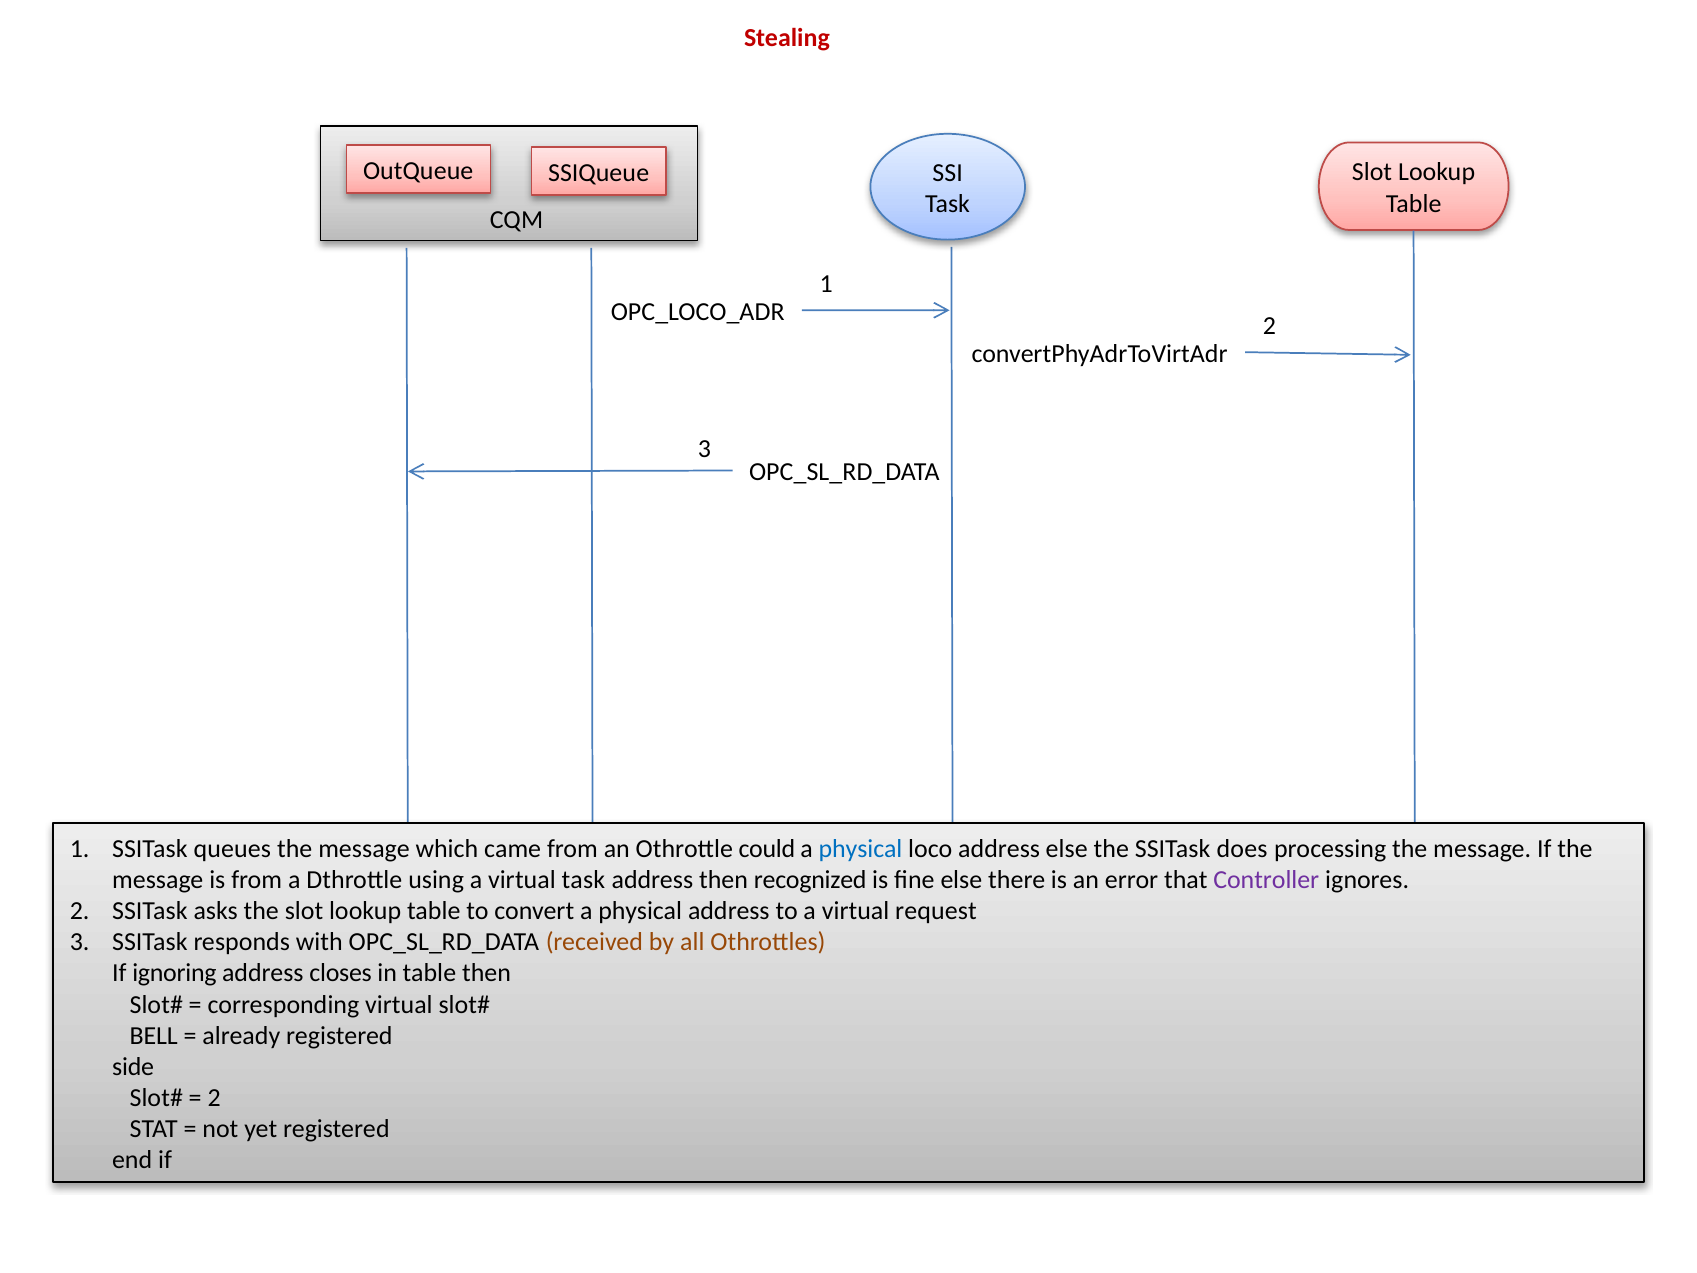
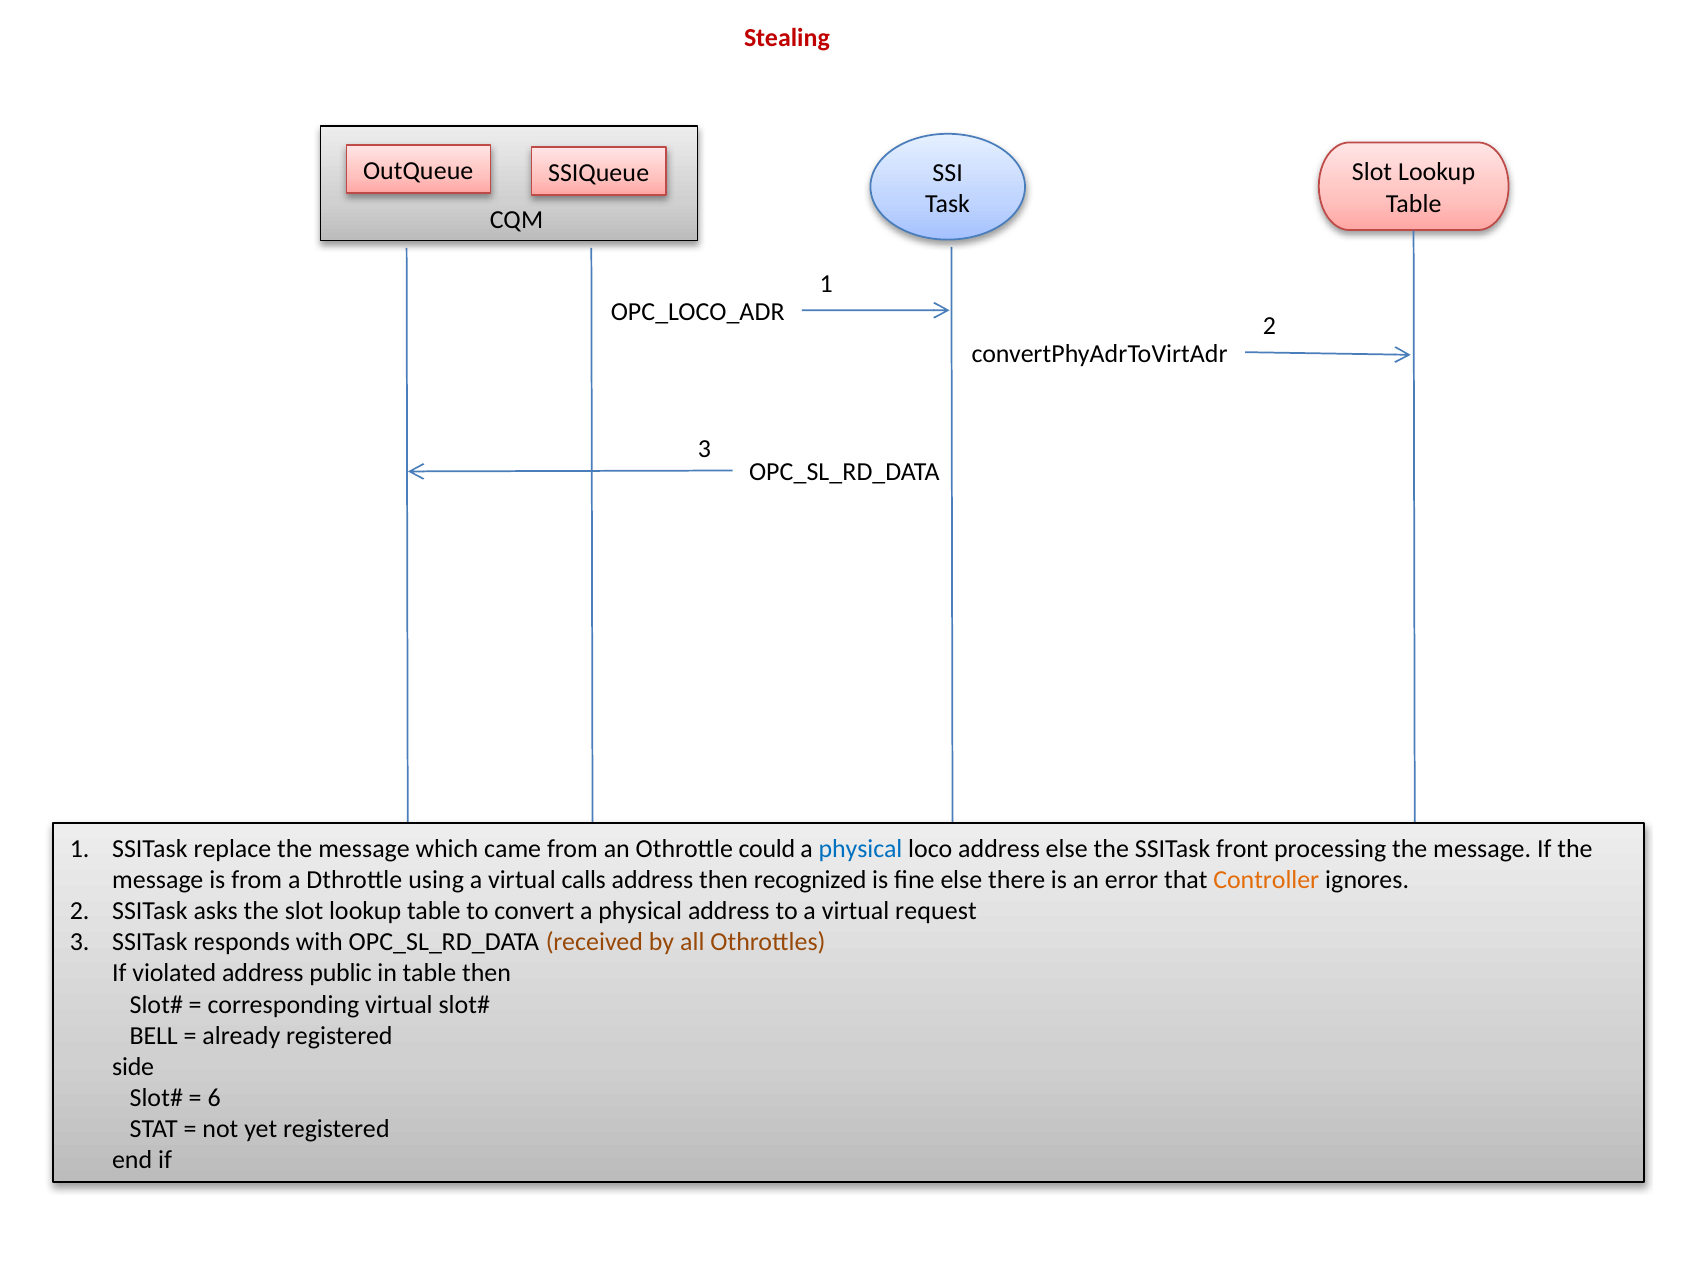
queues: queues -> replace (232, 849)
does: does -> front (1242, 849)
virtual task: task -> calls (584, 880)
Controller colour: purple -> orange (1266, 880)
ignoring: ignoring -> violated (174, 973)
closes: closes -> public (341, 973)
2: 2 -> 6 (214, 1098)
